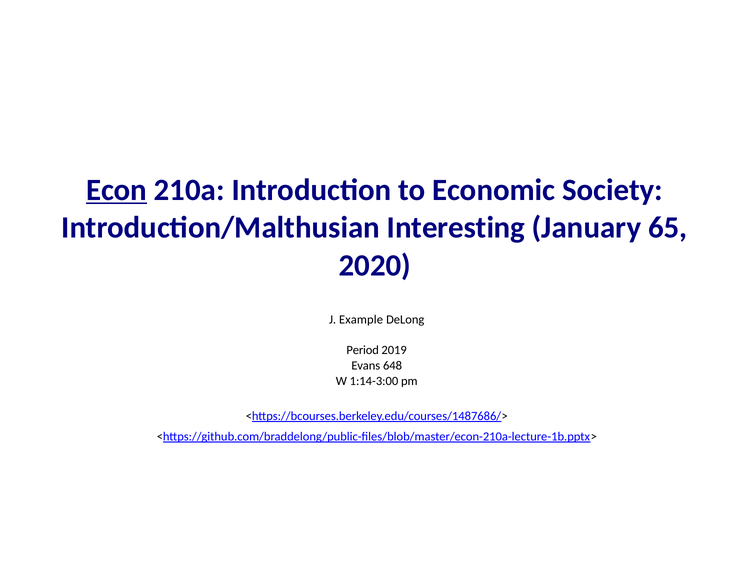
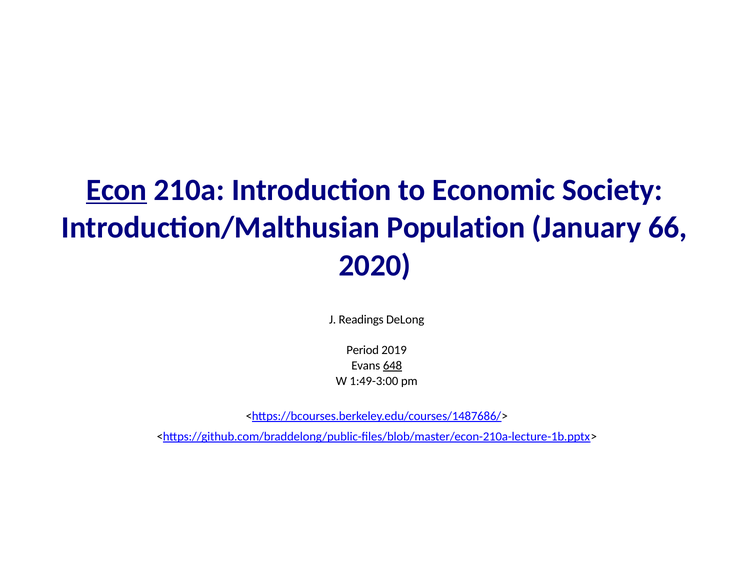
Interesting: Interesting -> Population (456, 228)
65: 65 -> 66 (668, 228)
Example: Example -> Readings (361, 320)
648 underline: none -> present (393, 366)
1:14-3:00: 1:14-3:00 -> 1:49-3:00 (374, 381)
